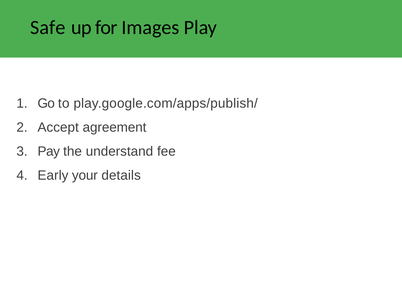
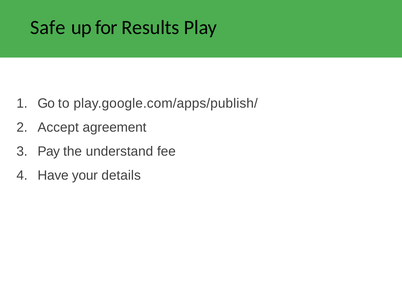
Images: Images -> Results (150, 27)
Early: Early -> Have (53, 175)
